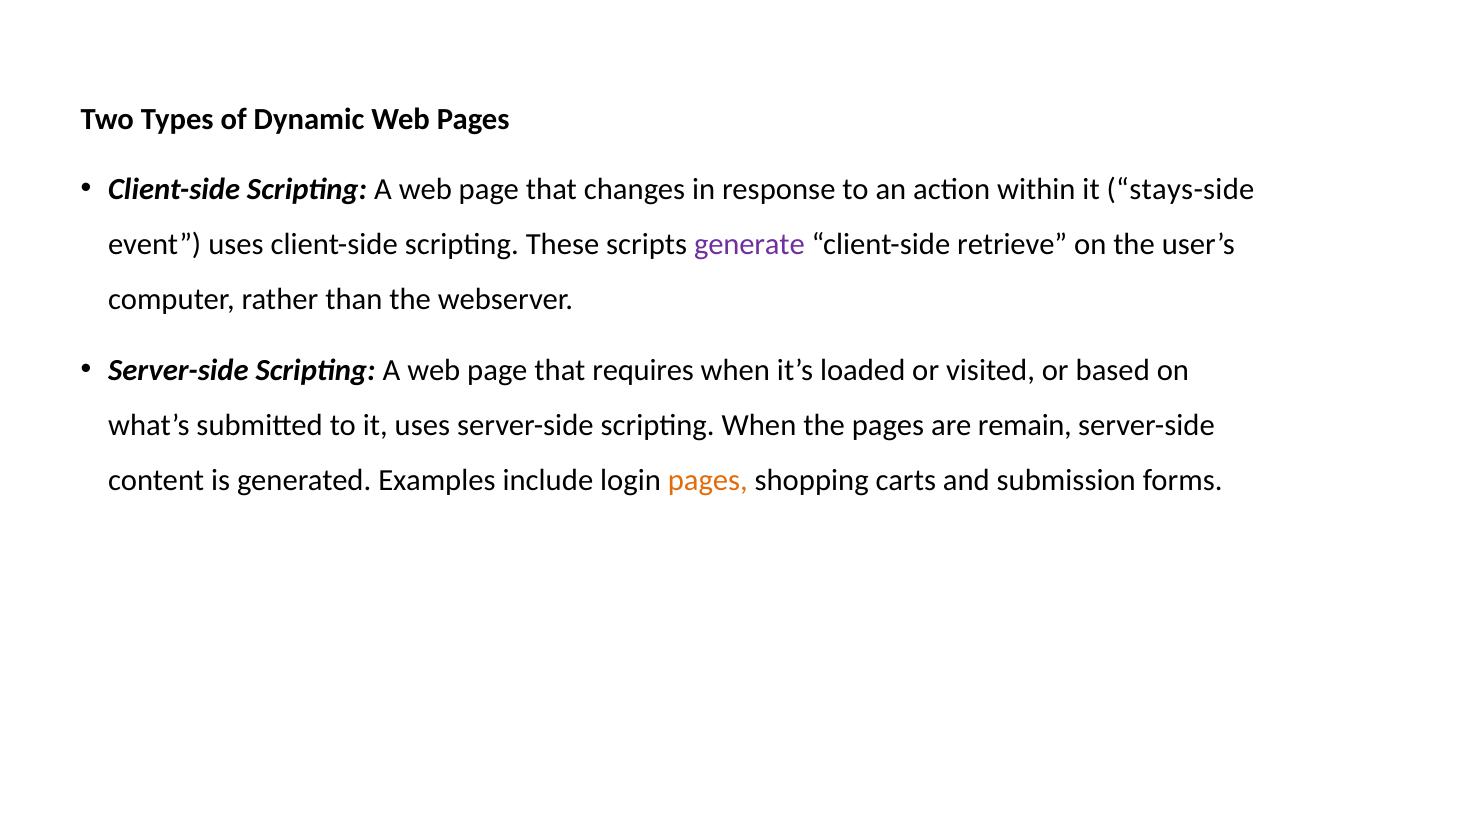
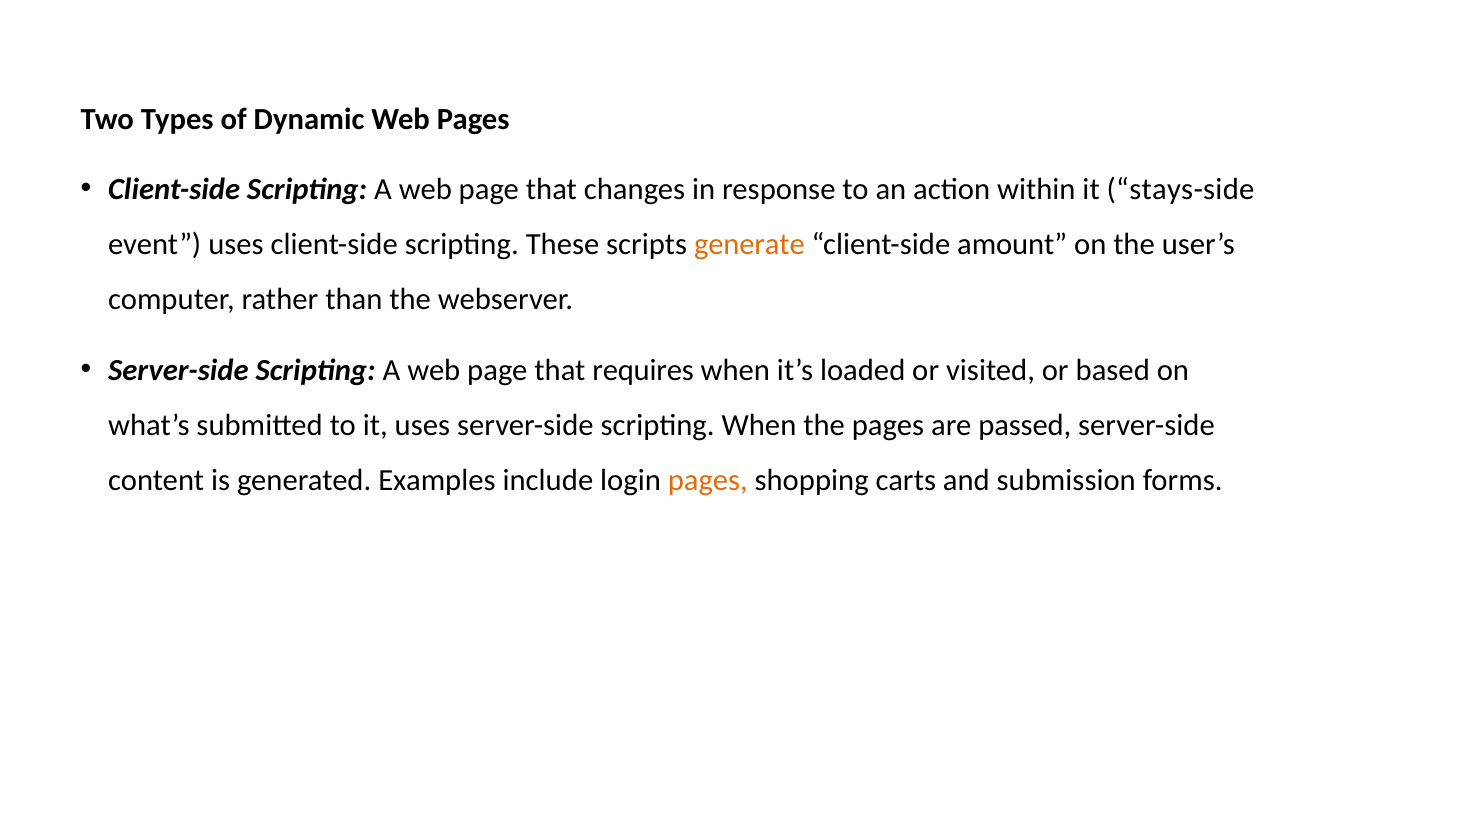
generate colour: purple -> orange (749, 245)
retrieve: retrieve -> amount (1012, 245)
remain: remain -> passed (1025, 425)
